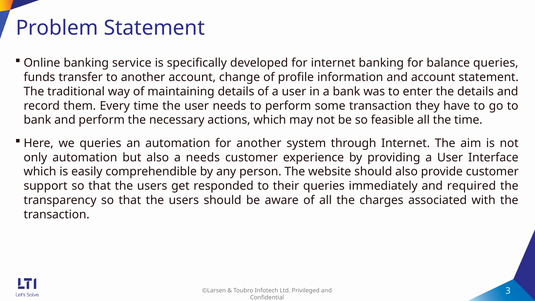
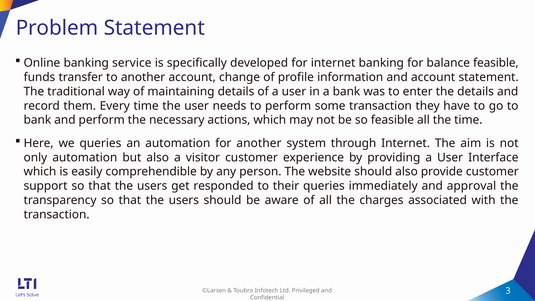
balance queries: queries -> feasible (496, 63)
a needs: needs -> visitor (203, 157)
required: required -> approval (471, 186)
